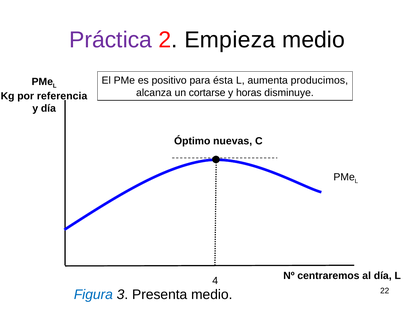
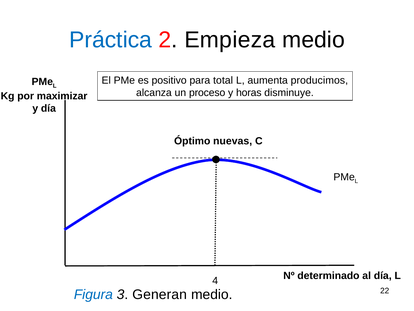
Práctica colour: purple -> blue (111, 40)
ésta: ésta -> total (223, 80)
cortarse: cortarse -> proceso (207, 93)
referencia: referencia -> maximizar (62, 96)
centraremos: centraremos -> determinado (328, 275)
Presenta: Presenta -> Generan (160, 294)
